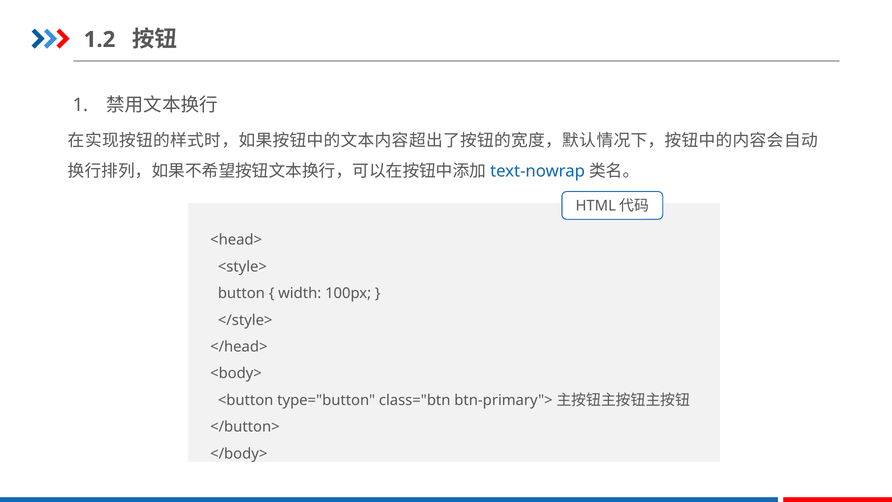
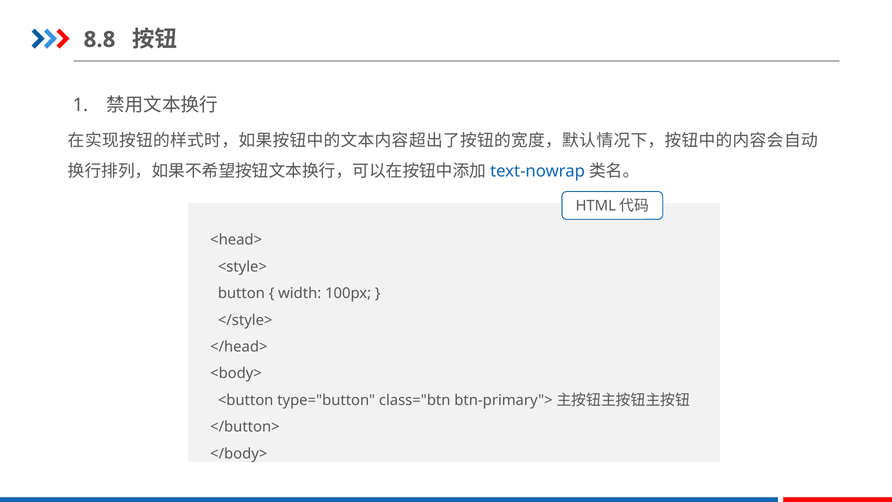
1.2: 1.2 -> 8.8 (100, 40)
